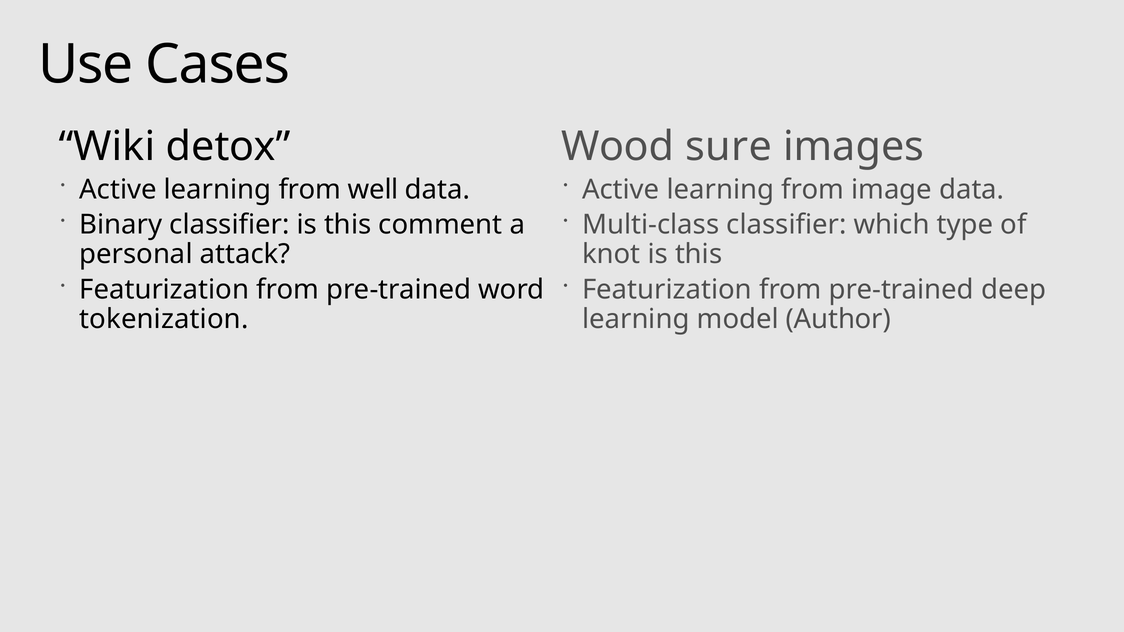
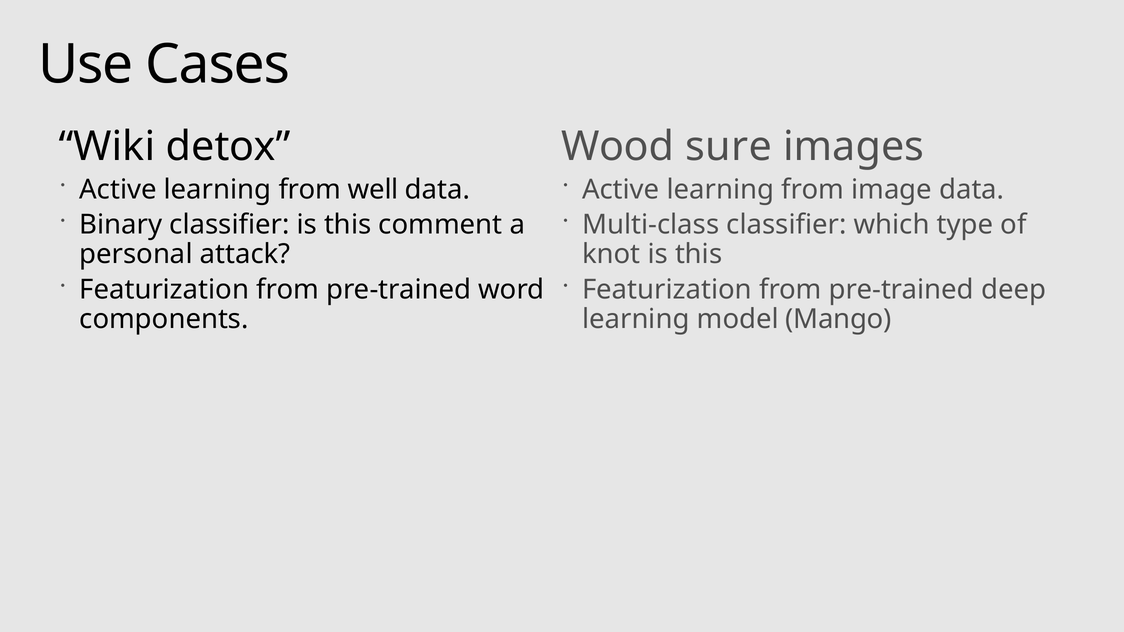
tokenization: tokenization -> components (164, 319)
Author: Author -> Mango (838, 319)
